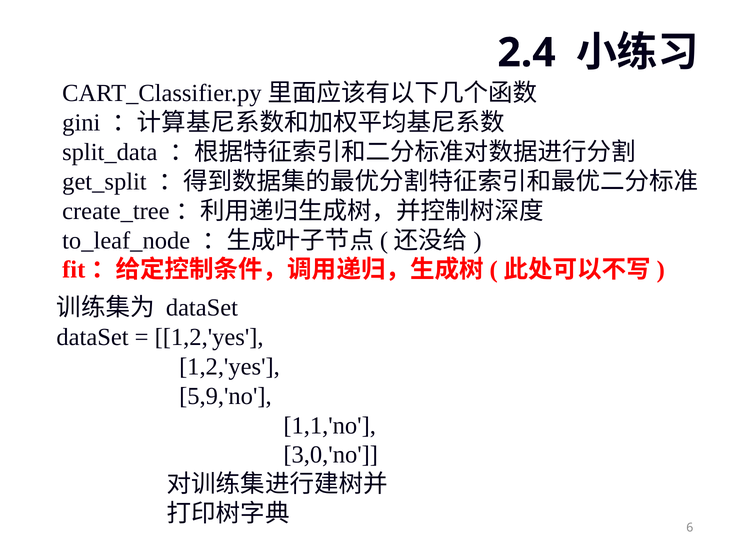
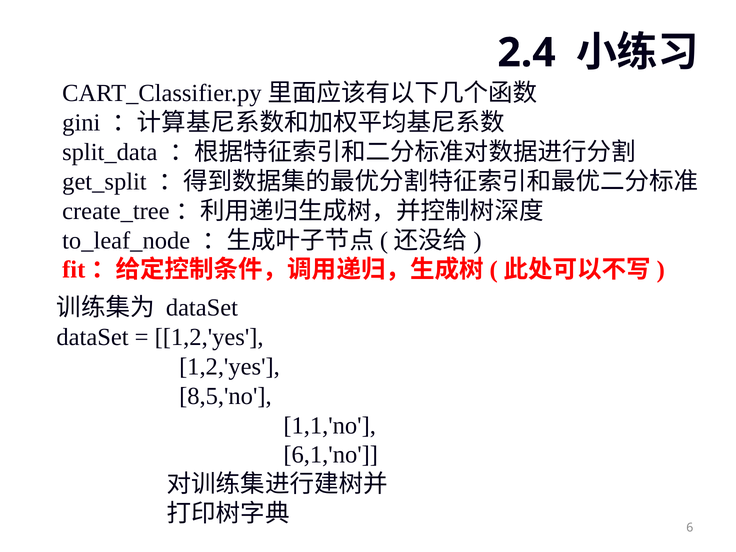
5,9,'no: 5,9,'no -> 8,5,'no (225, 396)
3,0,'no: 3,0,'no -> 6,1,'no (331, 455)
